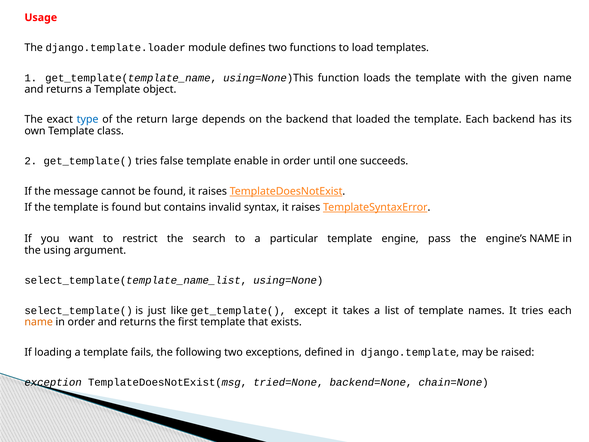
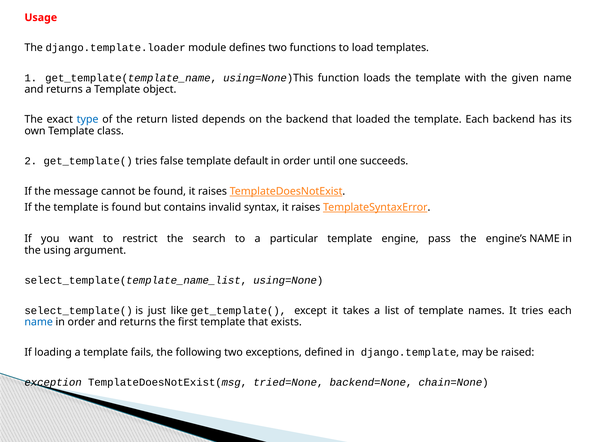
large: large -> listed (185, 119)
enable: enable -> default (251, 161)
name colour: orange -> blue (39, 322)
